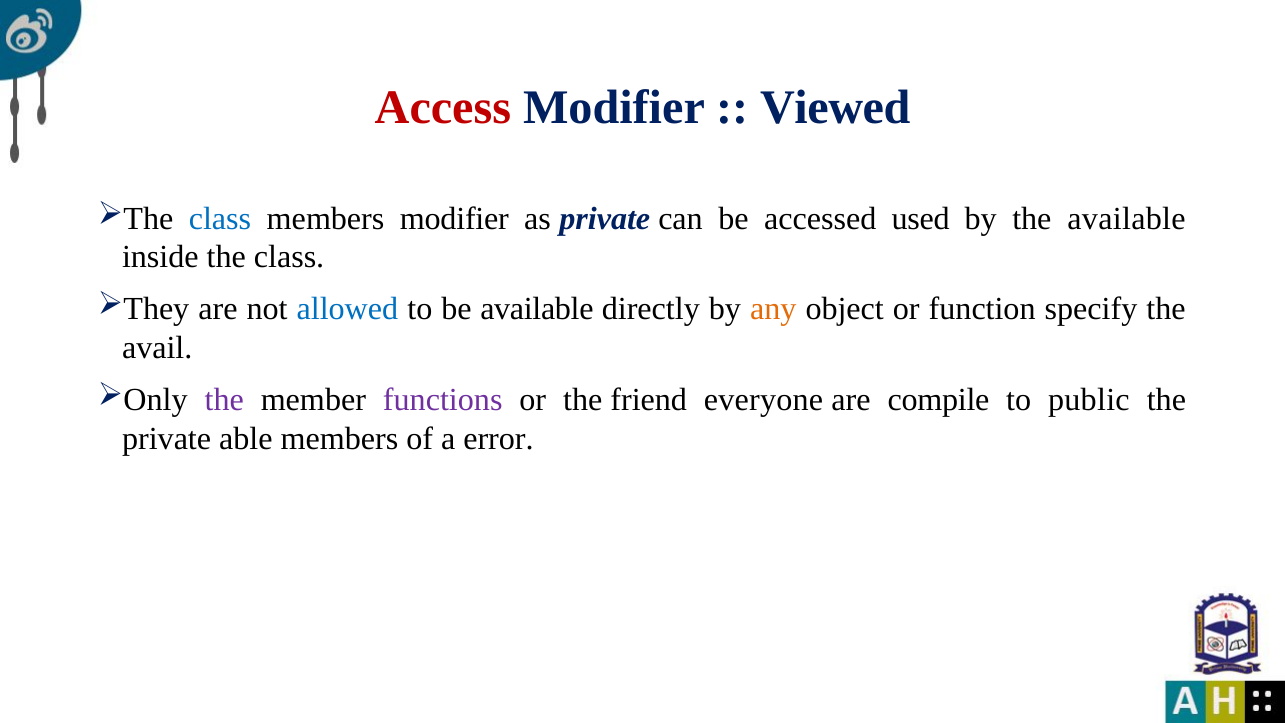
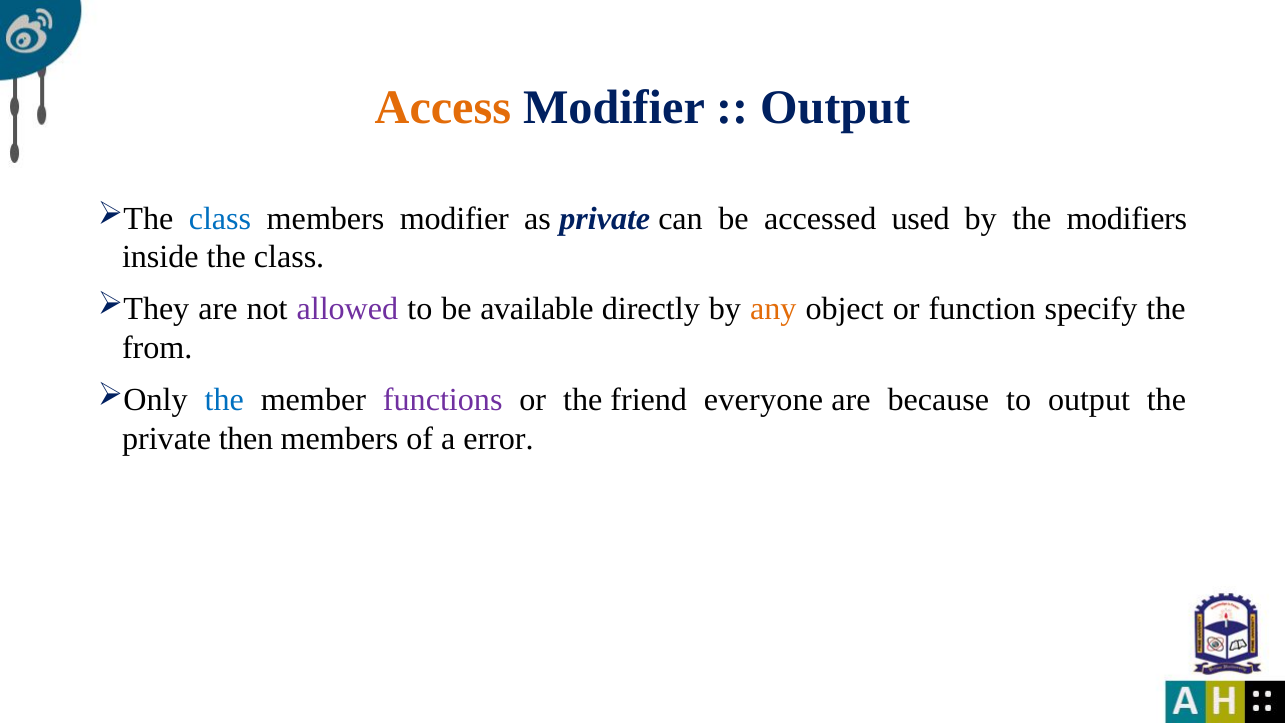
Access colour: red -> orange (443, 108)
Viewed: Viewed -> Output (835, 108)
the available: available -> modifiers (1127, 219)
allowed colour: blue -> purple (347, 309)
avail: avail -> from (157, 348)
the colour: purple -> blue (224, 400)
compile: compile -> because (938, 400)
to public: public -> output (1089, 400)
able: able -> then (246, 438)
